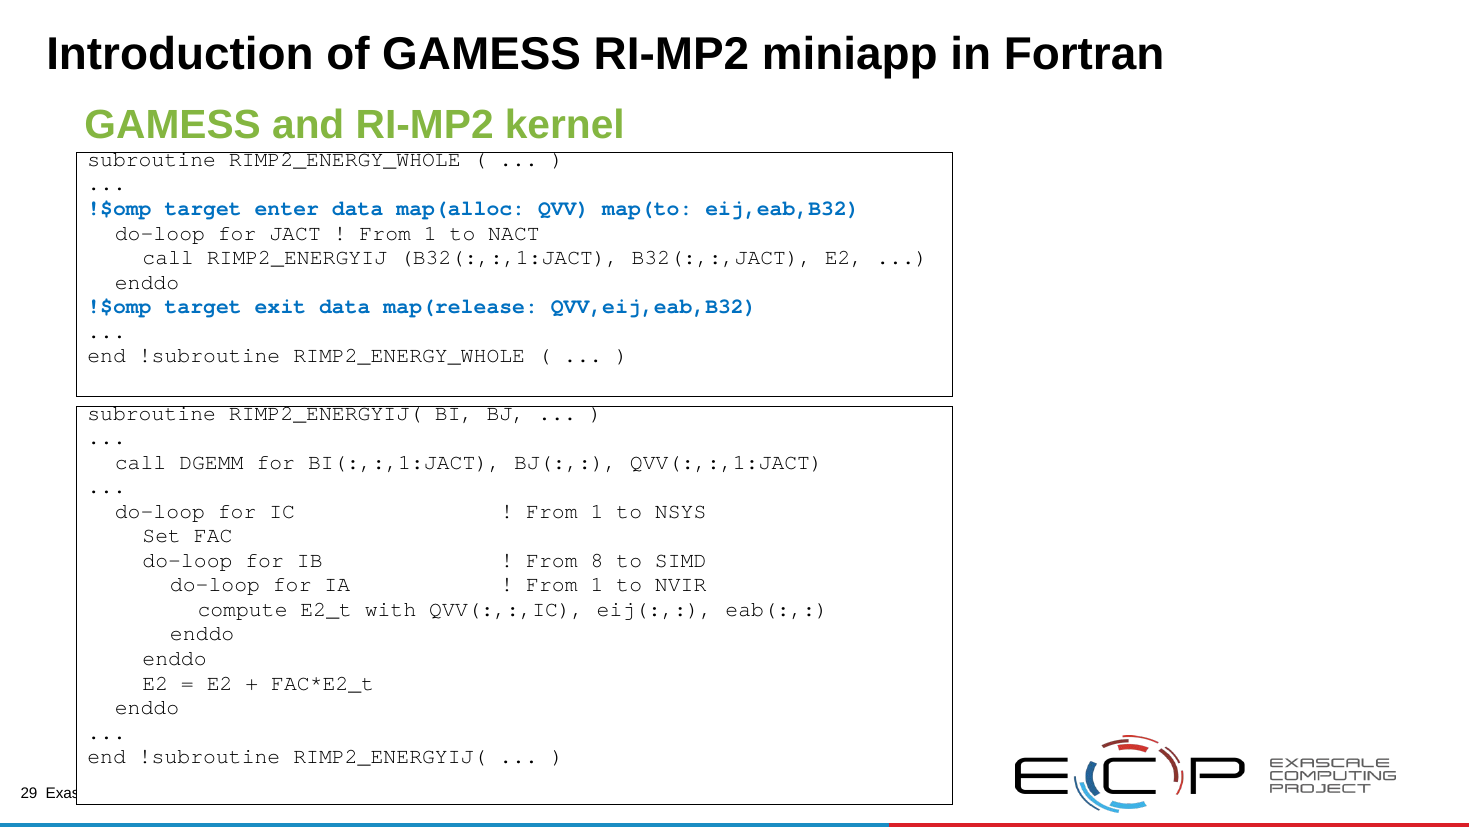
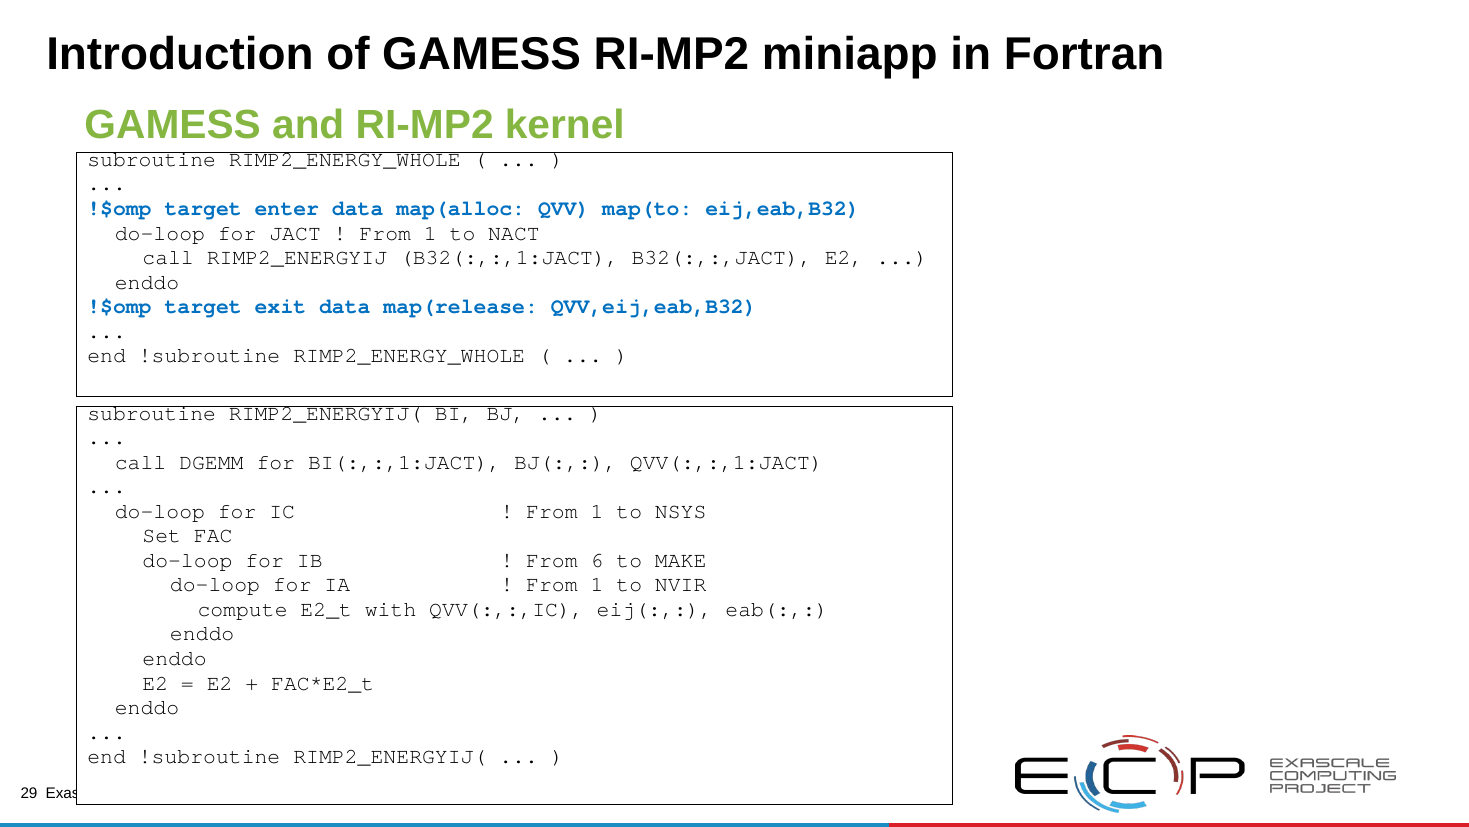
8: 8 -> 6 (597, 560)
SIMD: SIMD -> MAKE (681, 560)
